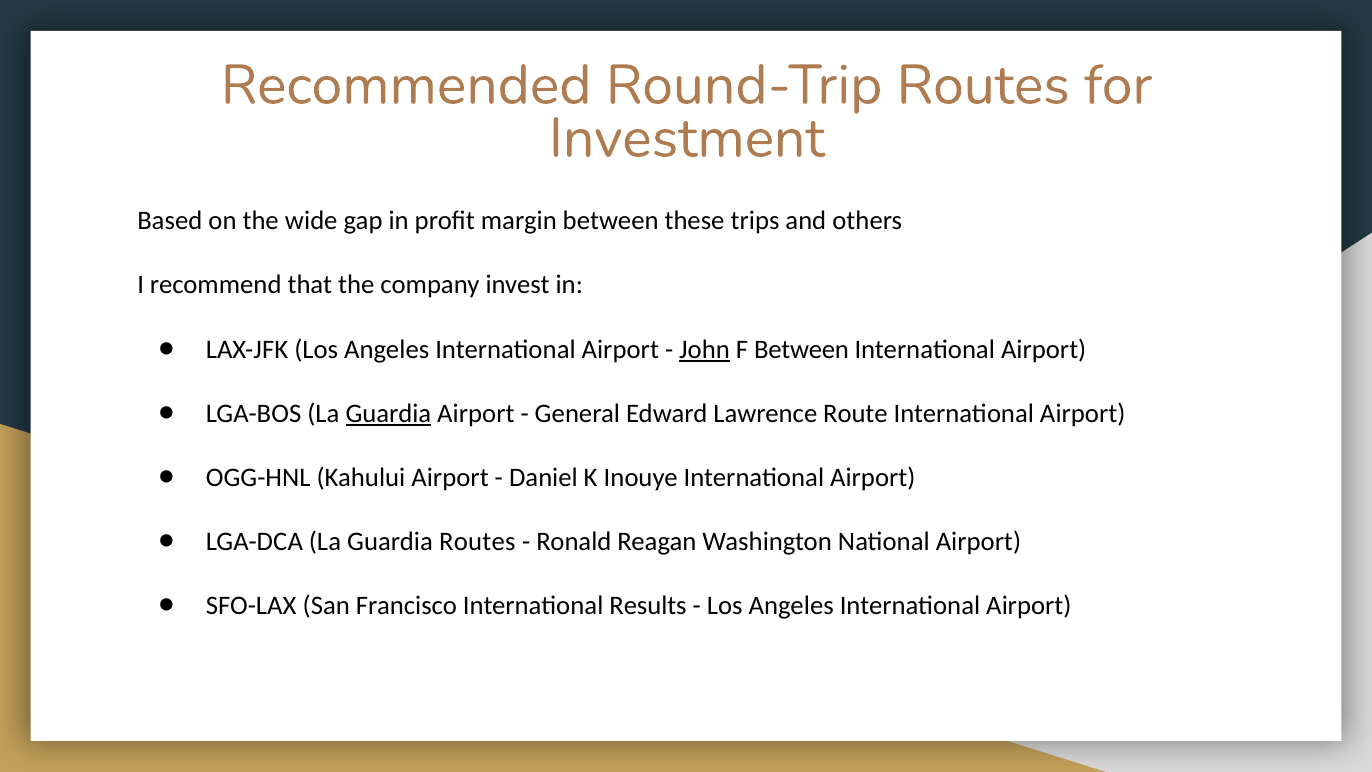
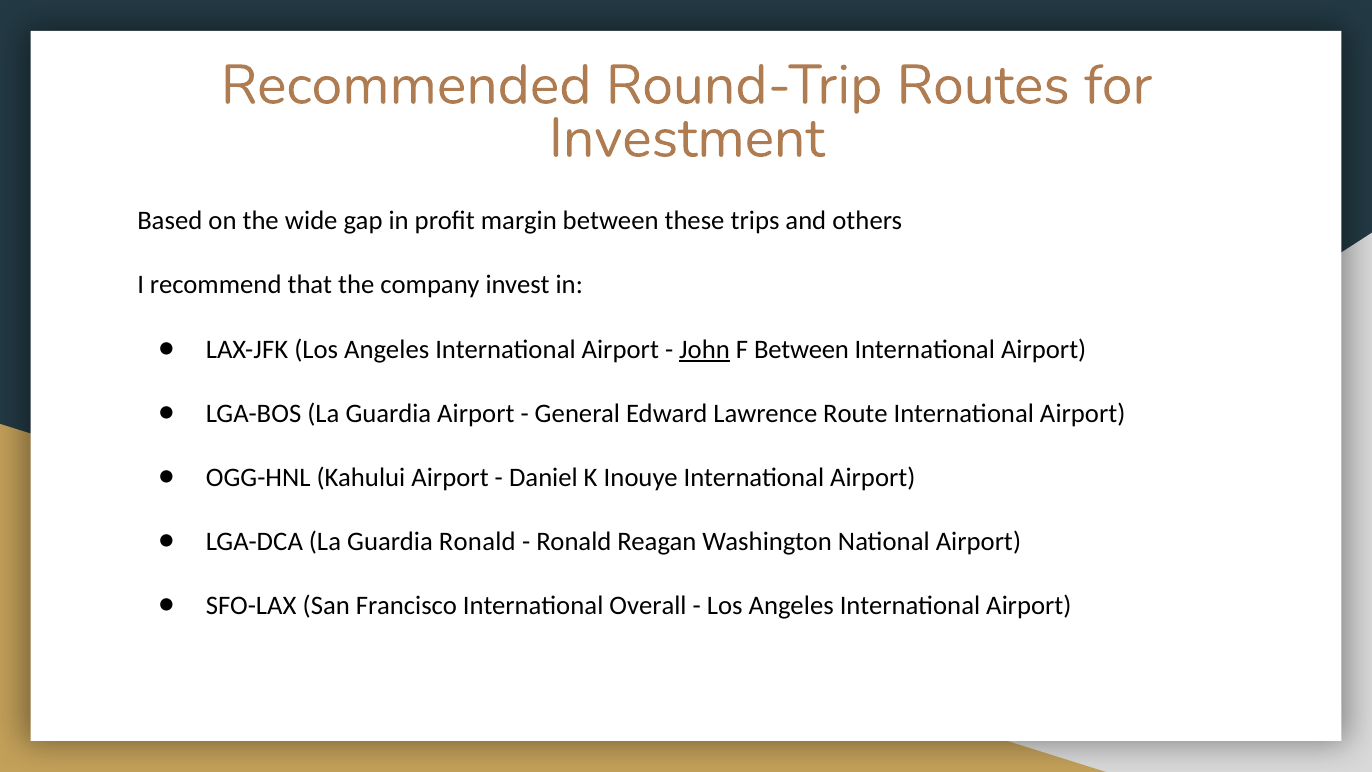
Guardia underline: present -> none (388, 413)
Guardia Routes: Routes -> Ronald (477, 541)
Results: Results -> Overall (648, 605)
